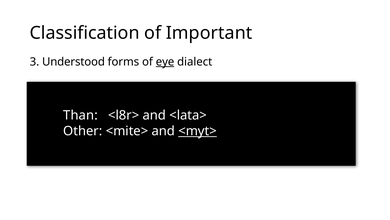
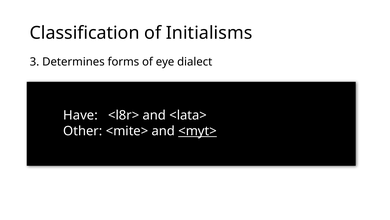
Important: Important -> Initialisms (209, 33)
Understood: Understood -> Determines (73, 62)
eye underline: present -> none (165, 62)
Than: Than -> Have (81, 115)
